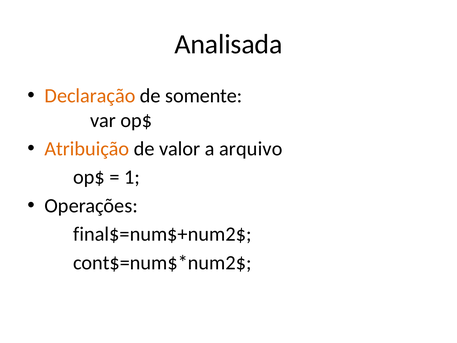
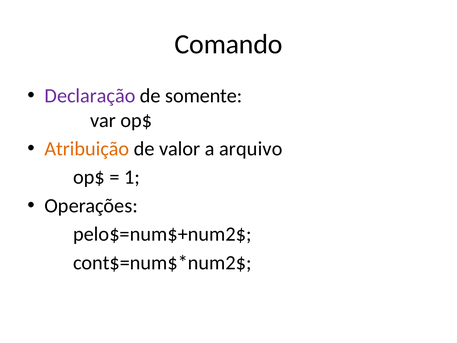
Analisada: Analisada -> Comando (229, 44)
Declaração colour: orange -> purple (90, 96)
final$=num$+num2$: final$=num$+num2$ -> pelo$=num$+num2$ (162, 234)
